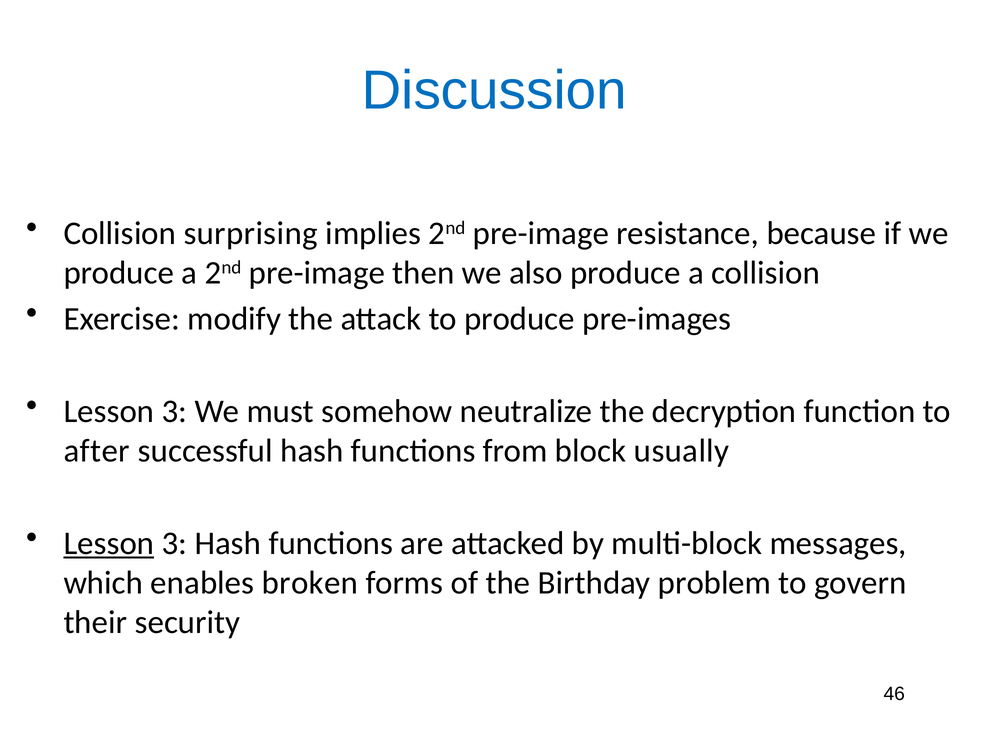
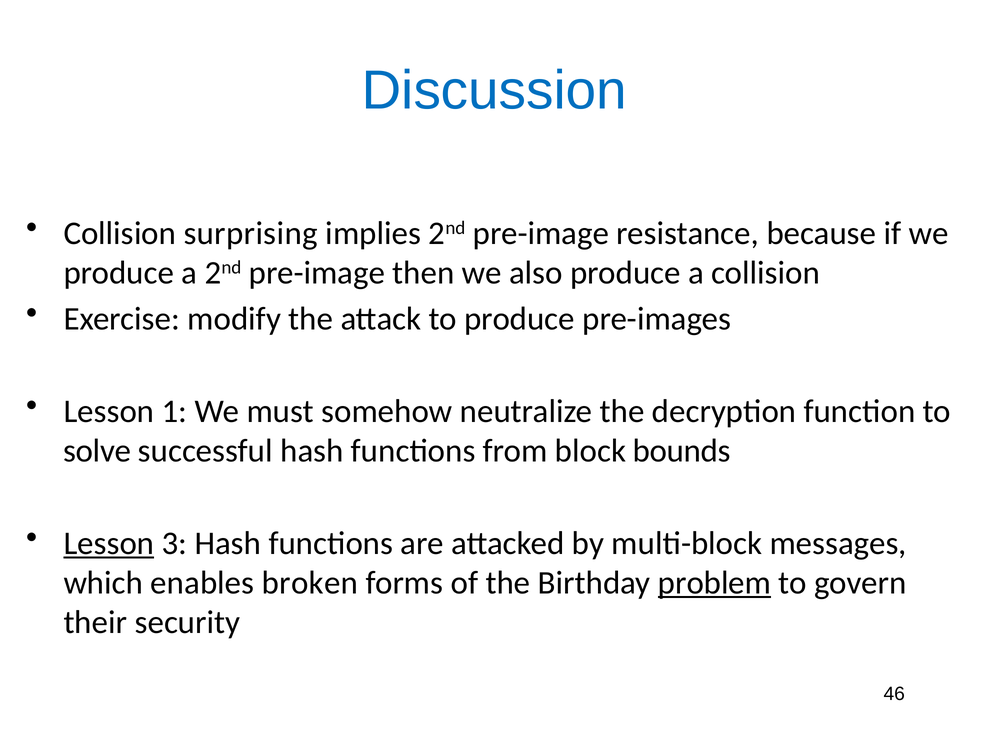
3: 3 -> 1 (174, 411)
after: after -> solve (97, 451)
usually: usually -> bounds (682, 451)
problem underline: none -> present (714, 583)
